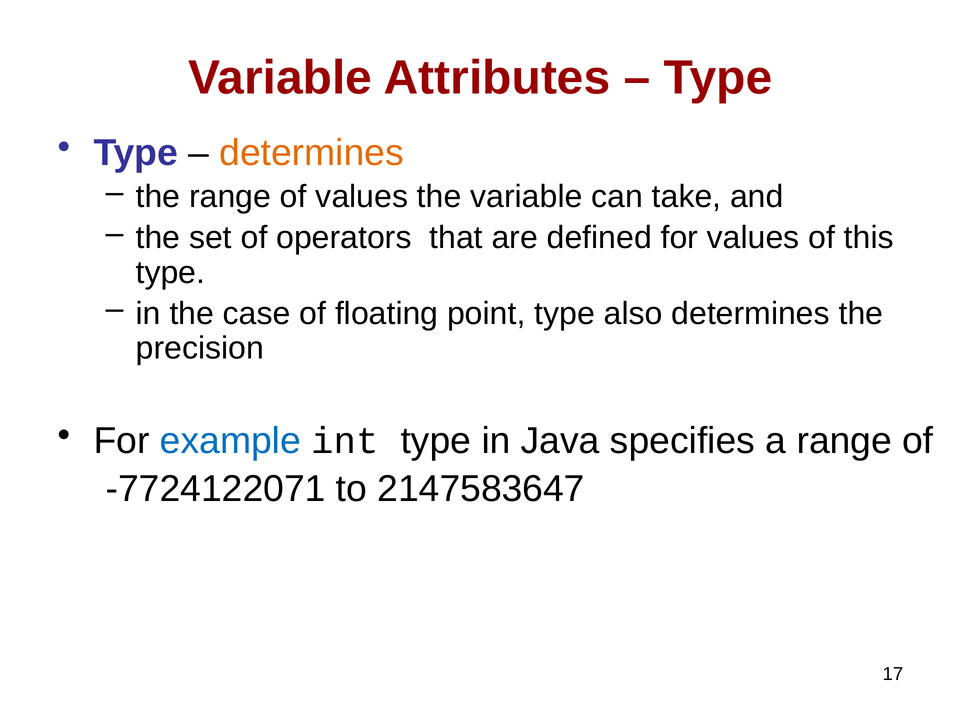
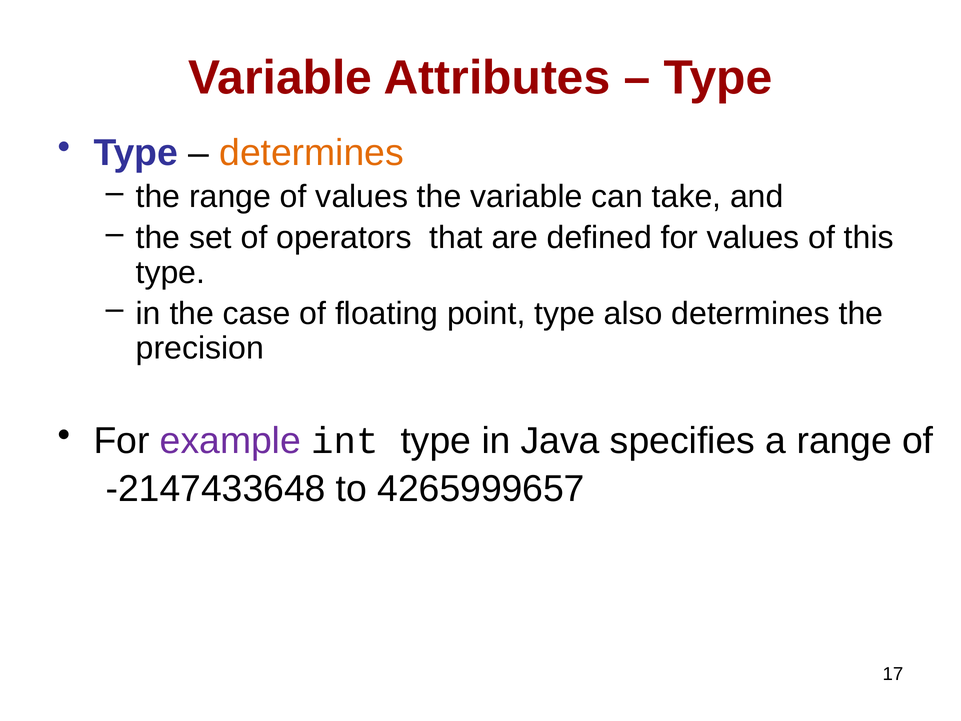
example colour: blue -> purple (230, 441)
-7724122071: -7724122071 -> -2147433648 (216, 489)
2147583647: 2147583647 -> 4265999657 (481, 489)
